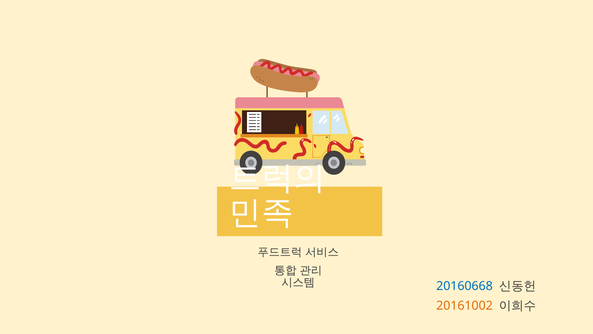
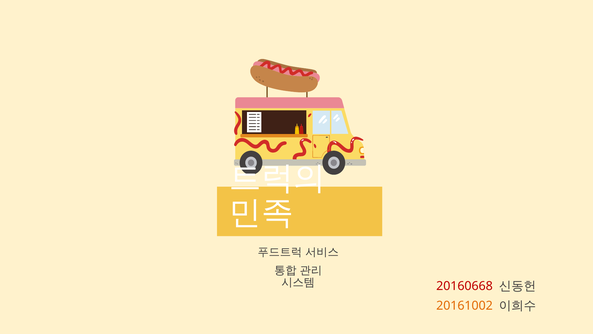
20160668 colour: blue -> red (464, 286)
